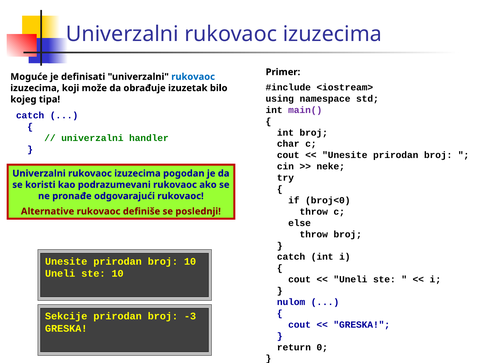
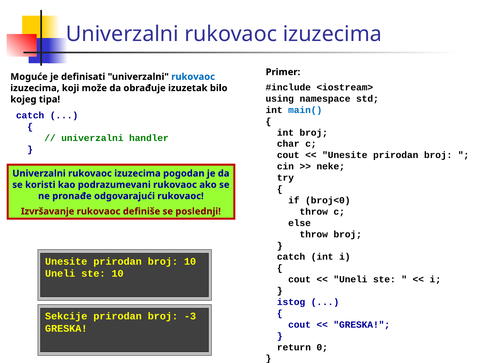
main( colour: purple -> blue (305, 110)
Alternative: Alternative -> Izvršavanje (48, 211)
nulom: nulom -> istog (291, 302)
